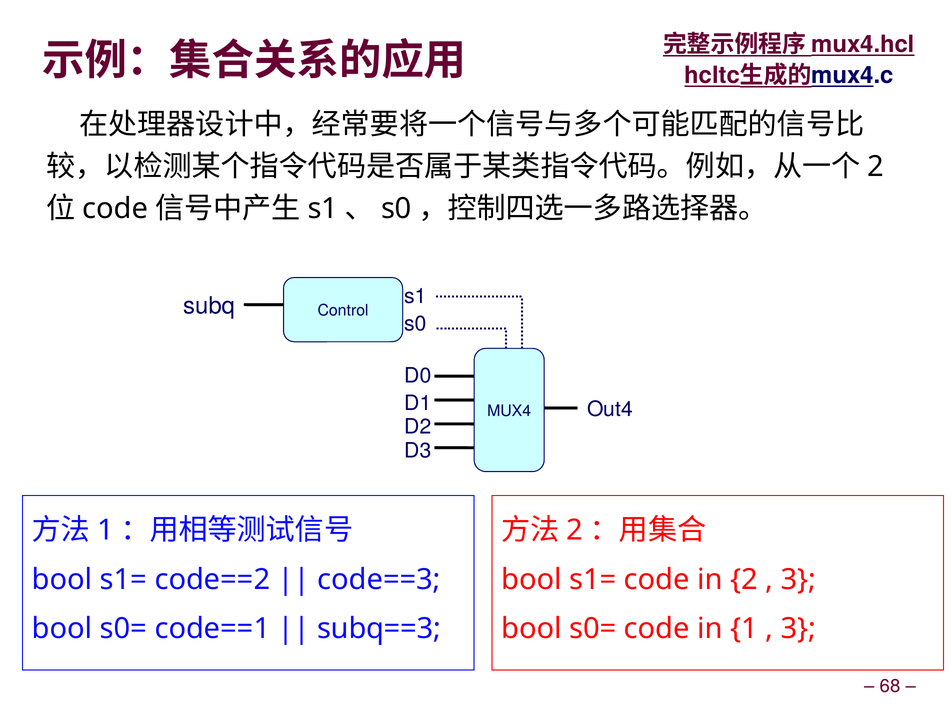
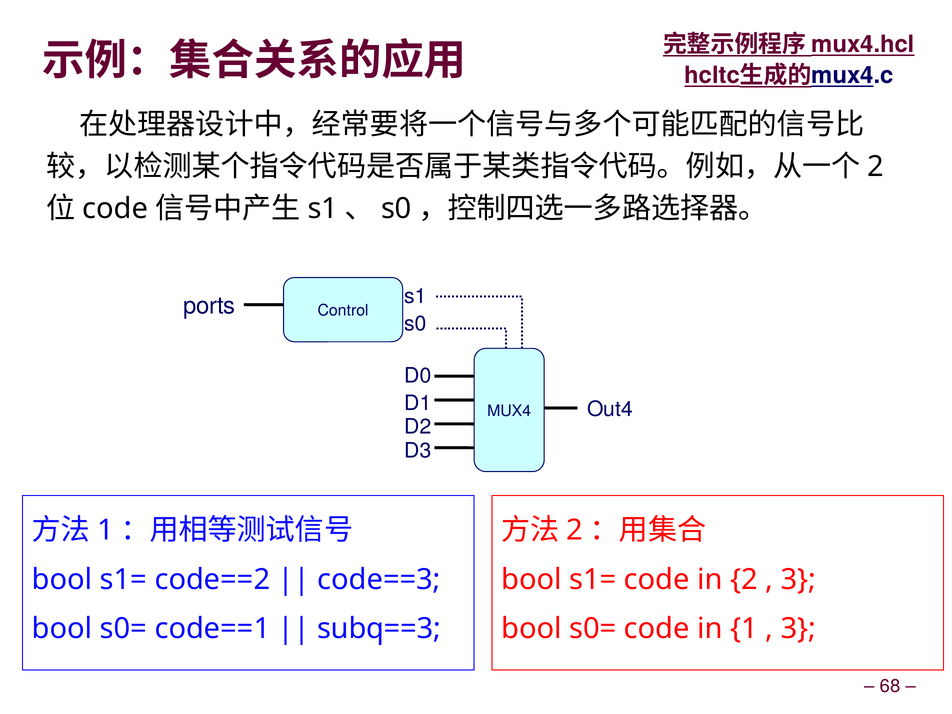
subq: subq -> ports (209, 306)
